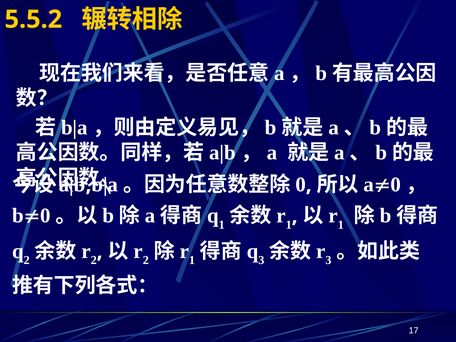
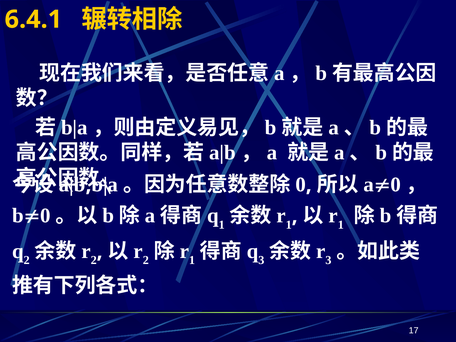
5.5.2: 5.5.2 -> 6.4.1 (33, 19)
